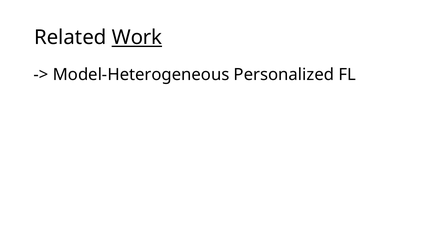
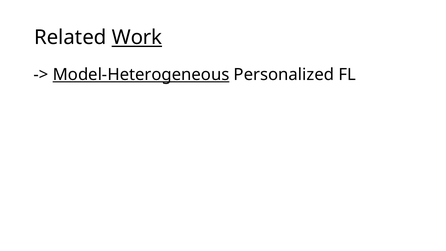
Model-Heterogeneous underline: none -> present (141, 75)
